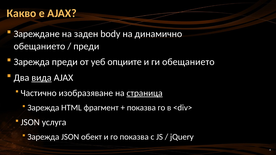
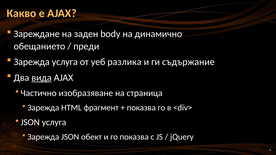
Зарежда преди: преди -> услуга (65, 62)
опциите: опциите -> разлика (124, 62)
ги обещанието: обещанието -> съдържание (188, 62)
страница underline: present -> none (145, 93)
